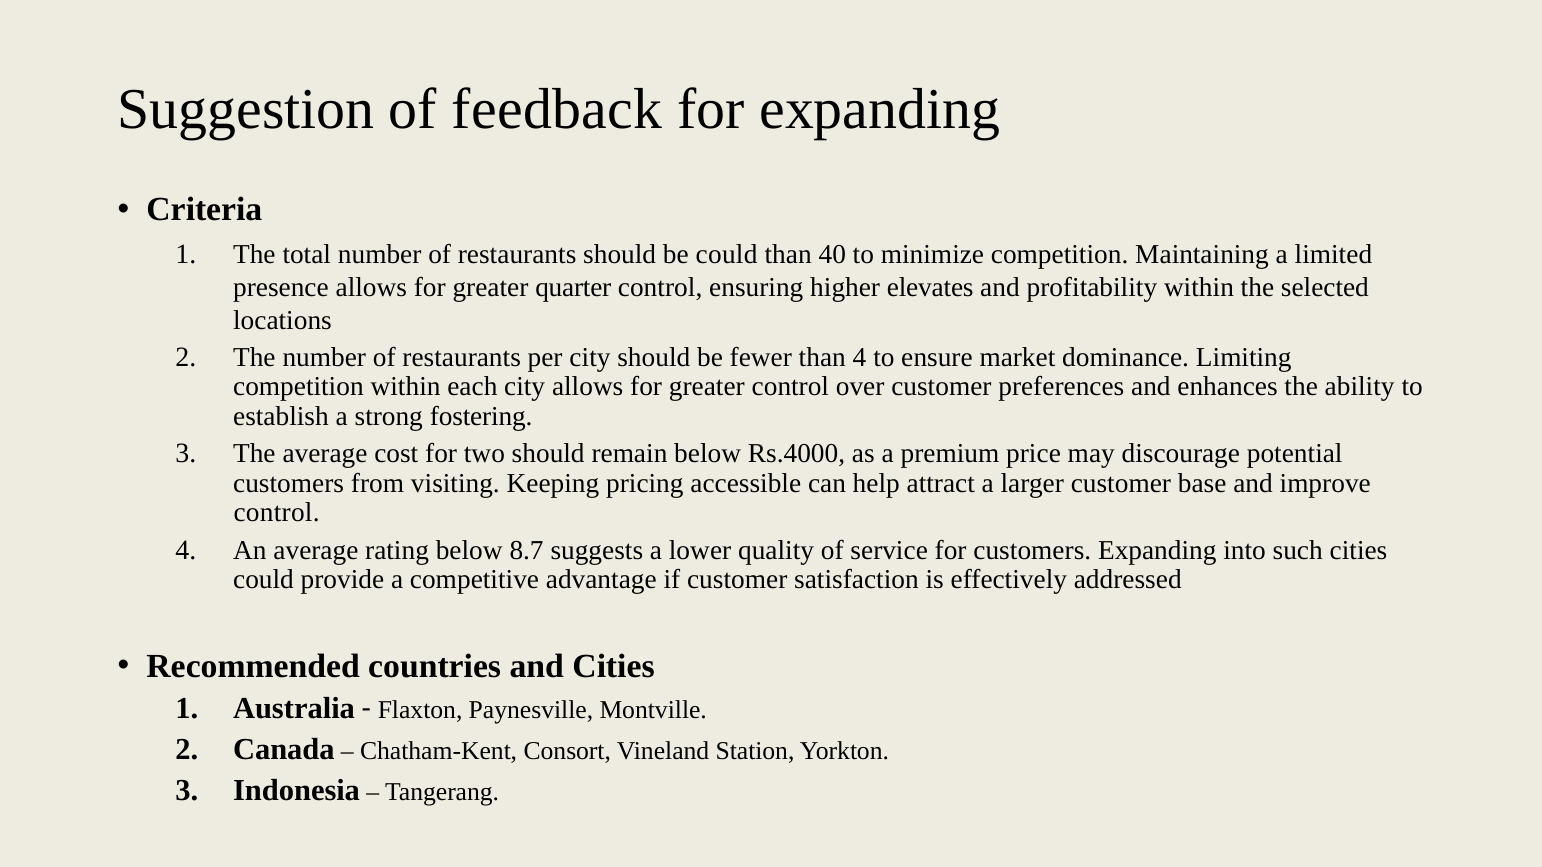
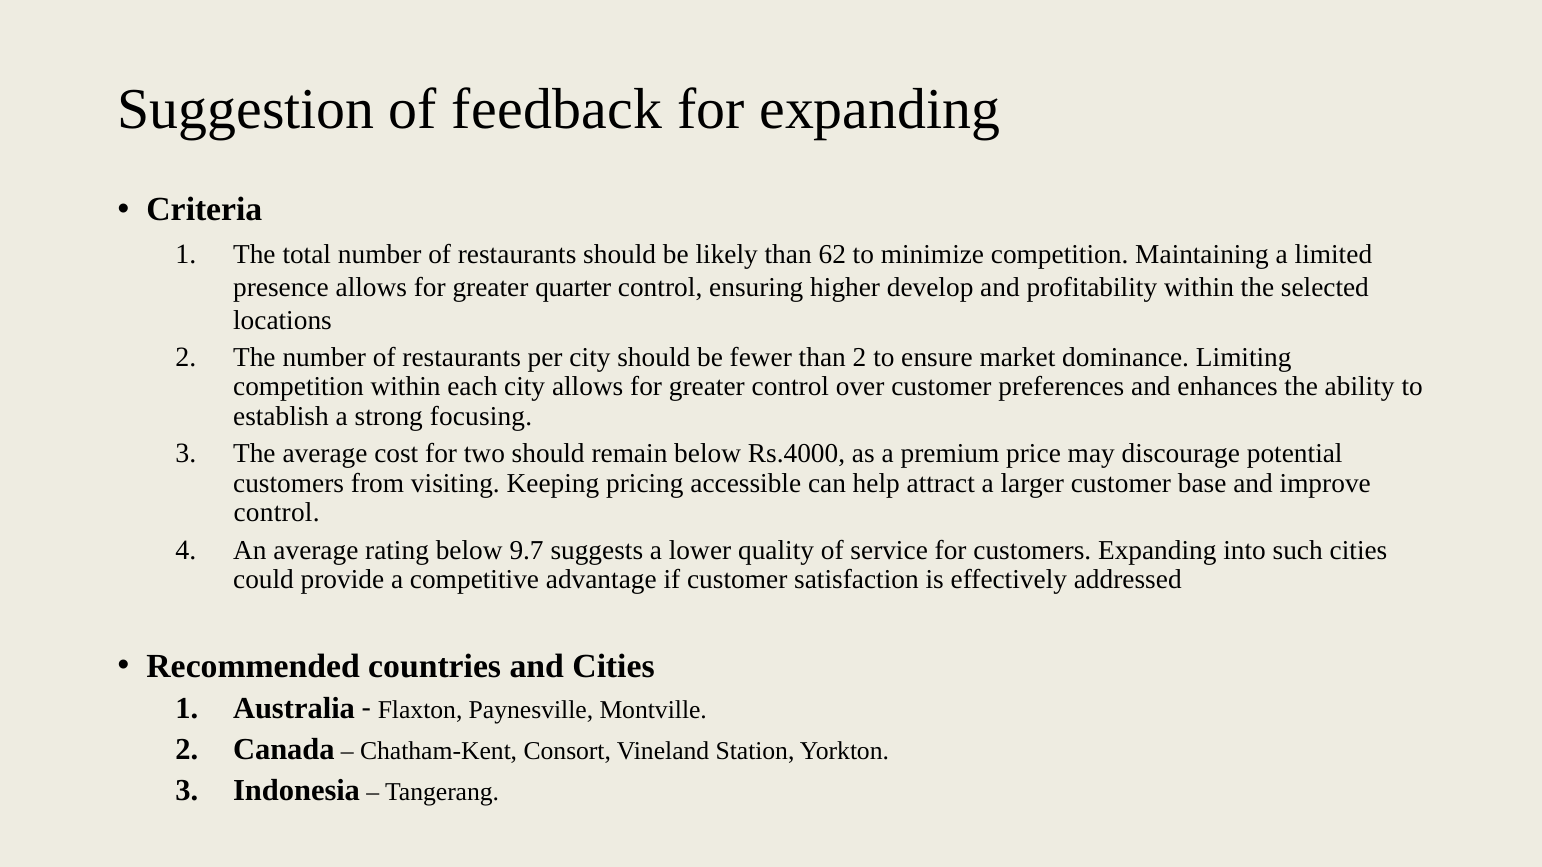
be could: could -> likely (727, 255)
40: 40 -> 62 (832, 255)
elevates: elevates -> develop (930, 287)
than 4: 4 -> 2 (859, 357)
fostering: fostering -> focusing (481, 416)
8.7: 8.7 -> 9.7 (527, 550)
